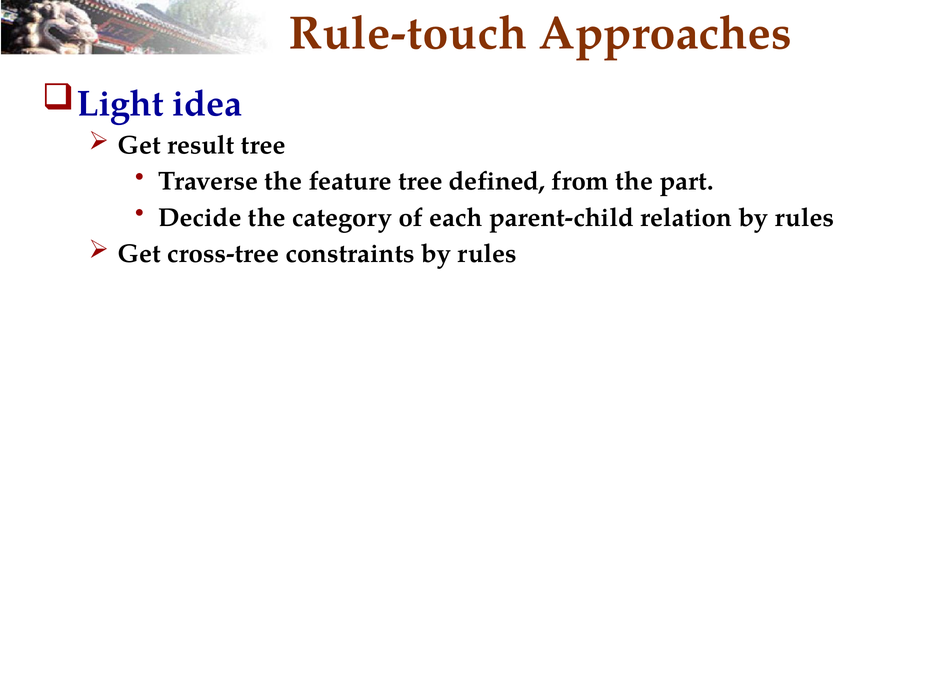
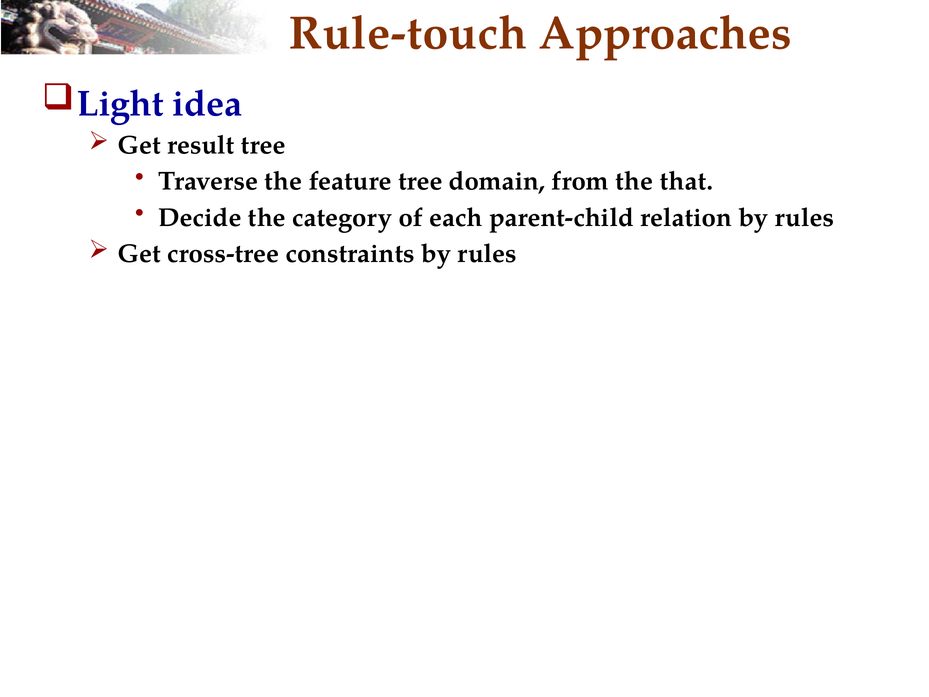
defined: defined -> domain (497, 181)
part: part -> that (686, 181)
